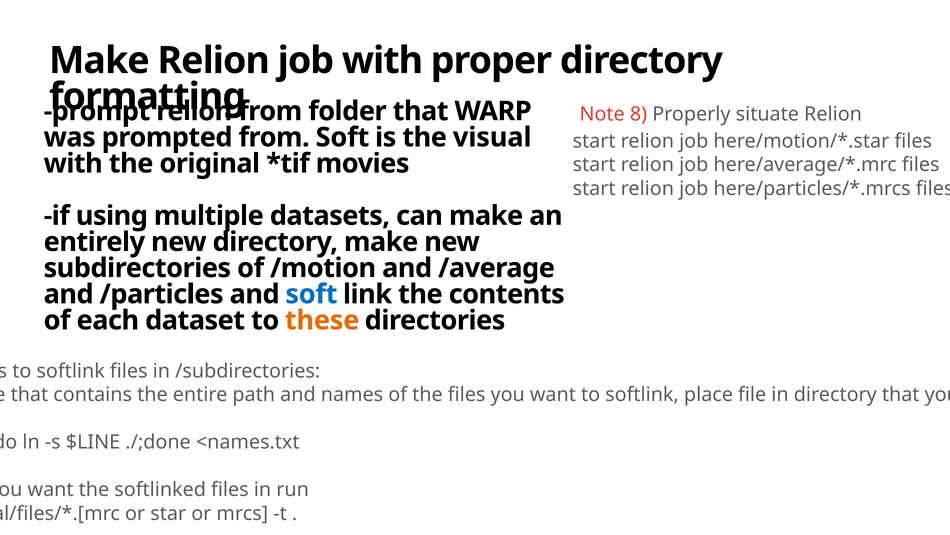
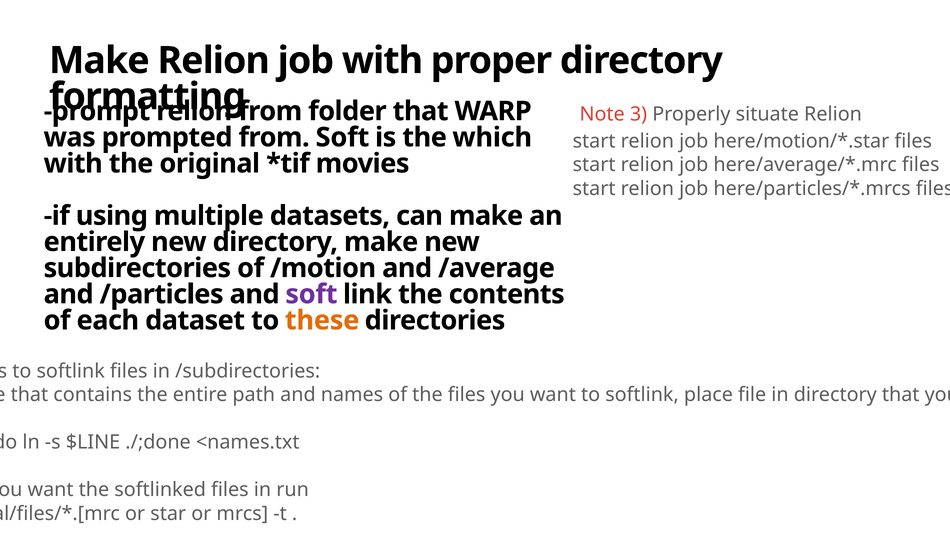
8: 8 -> 3 (639, 114)
visual: visual -> which (492, 137)
soft colour: blue -> purple (311, 294)
